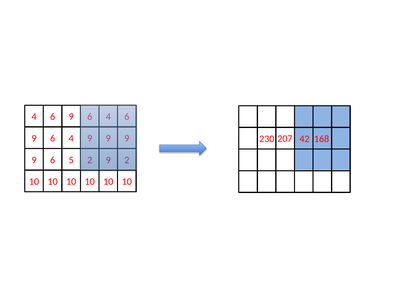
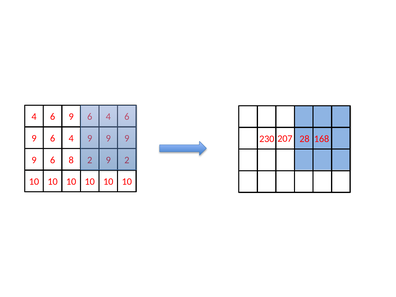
42: 42 -> 28 (304, 139)
5: 5 -> 8 (71, 160)
